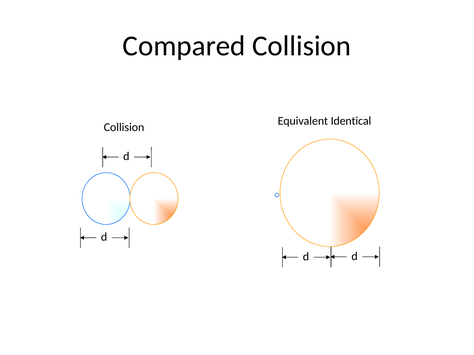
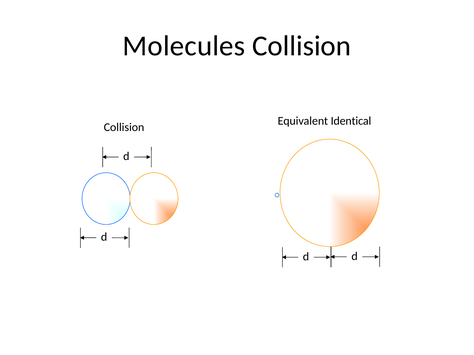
Compared: Compared -> Molecules (184, 46)
